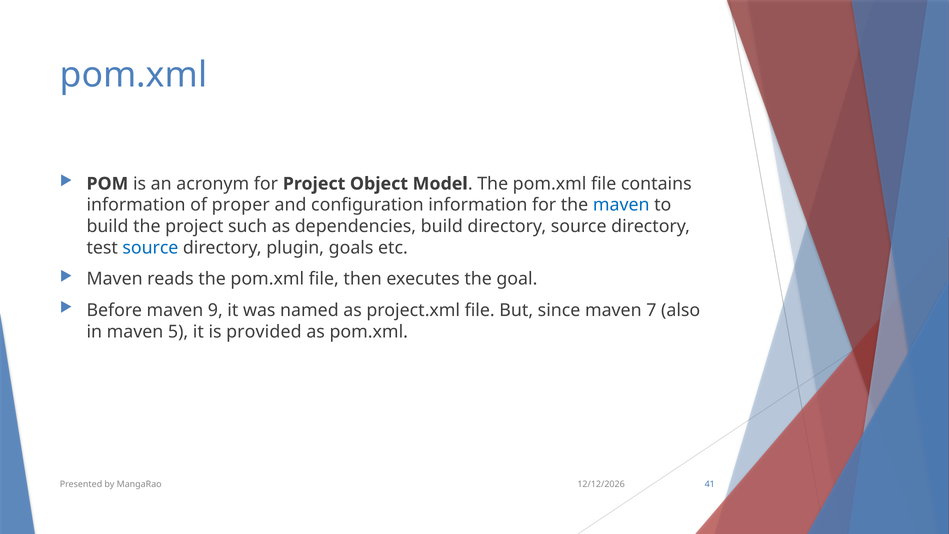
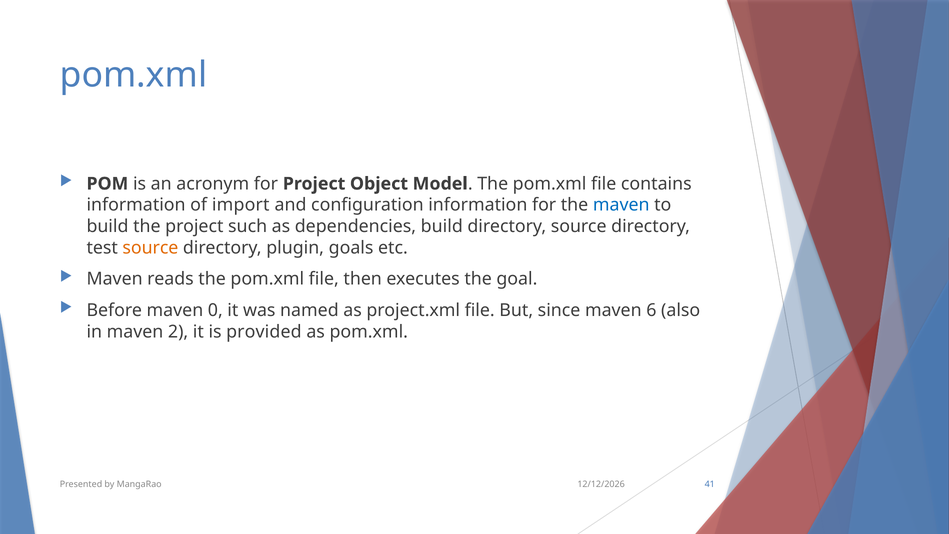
proper: proper -> import (241, 205)
source colour: blue -> orange (150, 248)
9: 9 -> 0 (215, 310)
7: 7 -> 6 (651, 310)
5: 5 -> 2 (178, 332)
